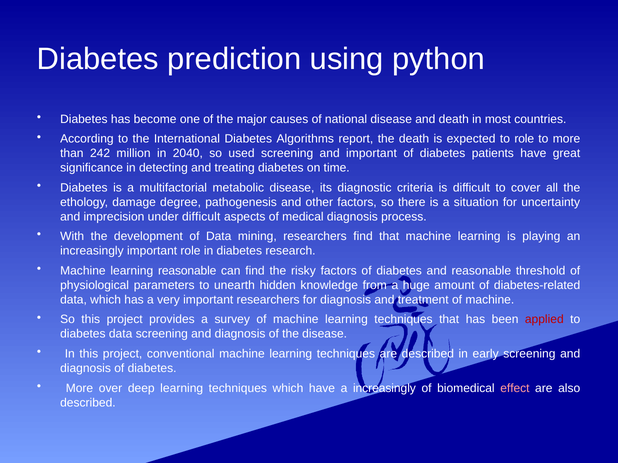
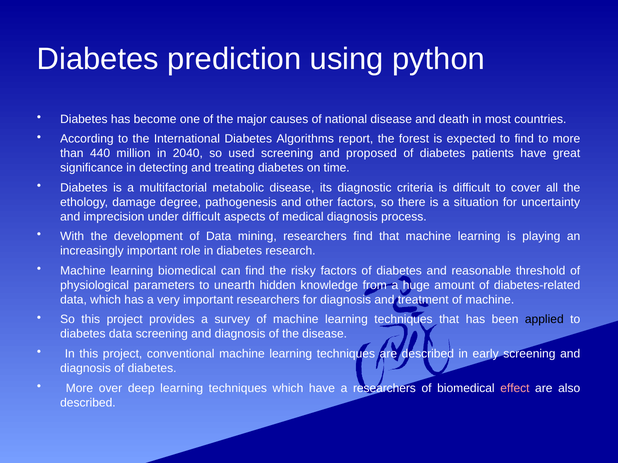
the death: death -> forest (414, 139)
to role: role -> find (524, 139)
242: 242 -> 440 (100, 154)
and important: important -> proposed (371, 154)
learning reasonable: reasonable -> biomedical (187, 271)
applied colour: red -> black (544, 320)
a increasingly: increasingly -> researchers (384, 389)
